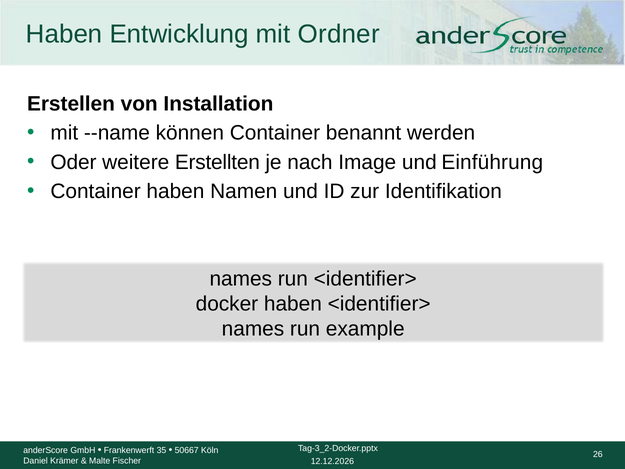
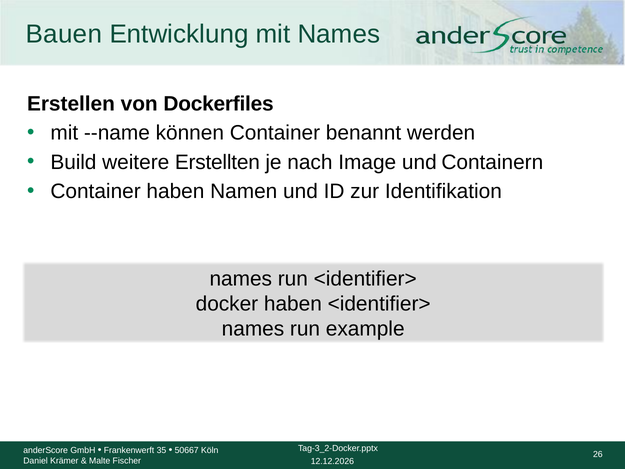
Haben: Haben -> Bauen (64, 34)
mit Ordner: Ordner -> Names (339, 34)
Installation: Installation -> Dockerfiles (219, 104)
Oder: Oder -> Build (73, 162)
Einführung: Einführung -> Containern (492, 162)
